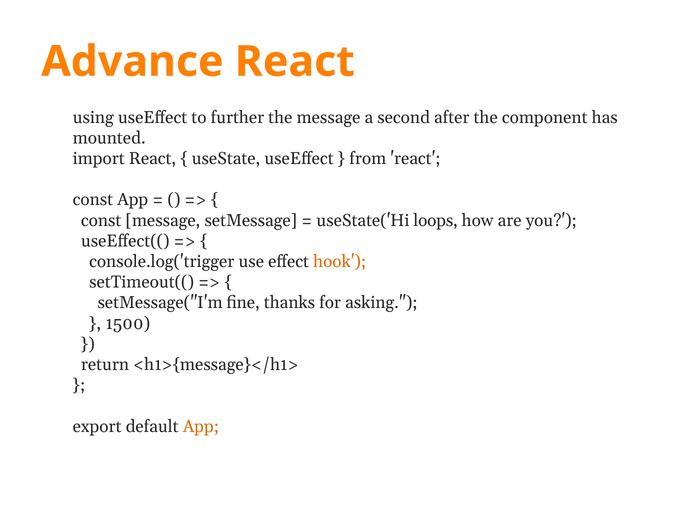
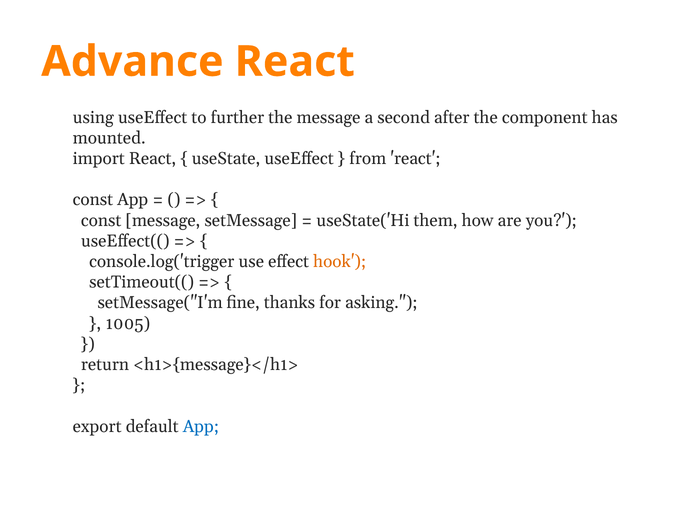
loops: loops -> them (436, 220)
1500: 1500 -> 1005 (128, 323)
App colour: orange -> blue (201, 426)
